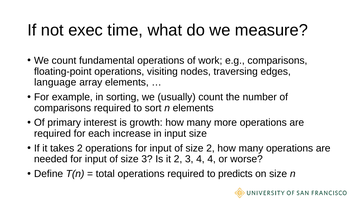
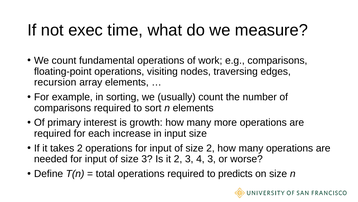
language: language -> recursion (55, 82)
4 4: 4 -> 3 (212, 159)
